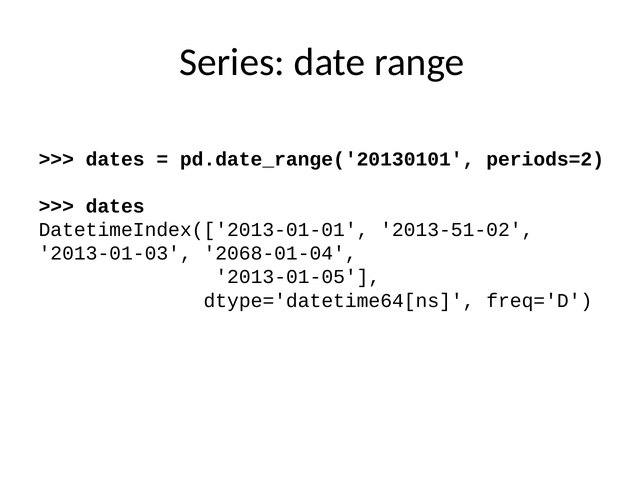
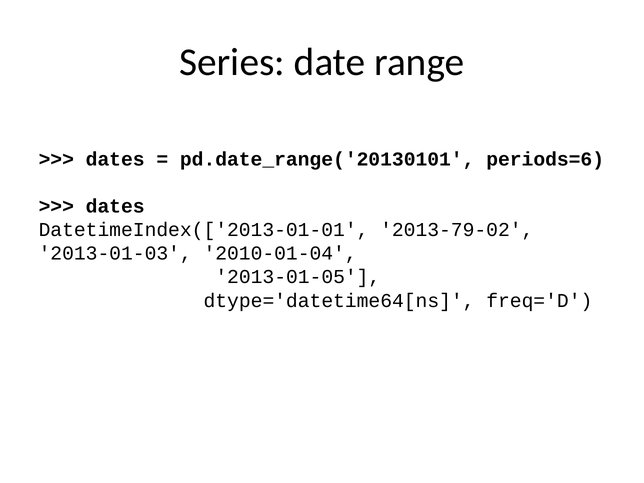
periods=2: periods=2 -> periods=6 (545, 159)
2013-51-02: 2013-51-02 -> 2013-79-02 (457, 230)
2068-01-04: 2068-01-04 -> 2010-01-04 (280, 253)
